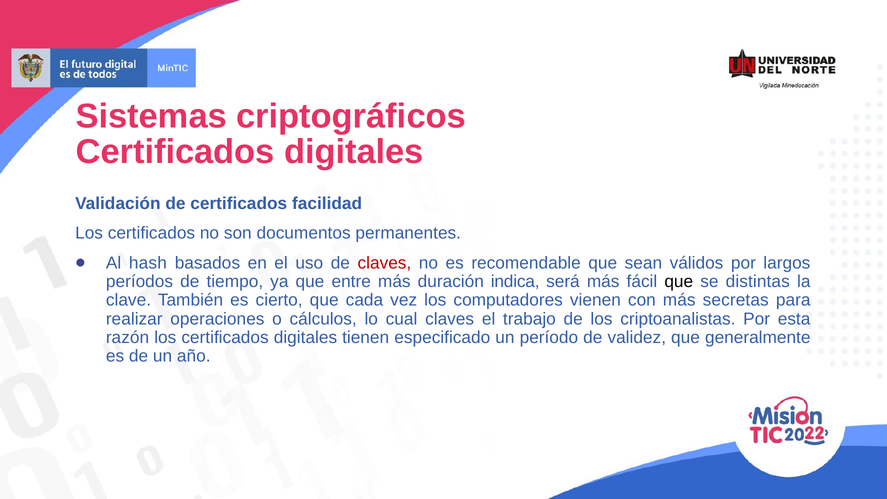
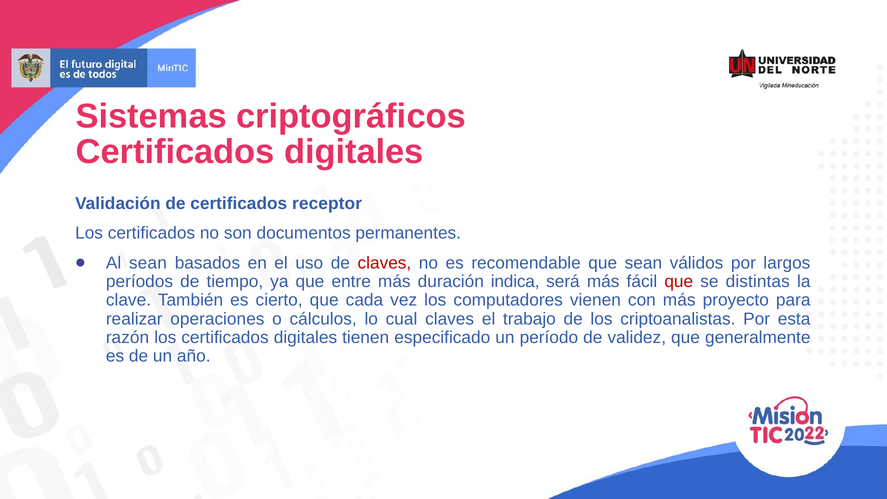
facilidad: facilidad -> receptor (327, 203)
Al hash: hash -> sean (148, 263)
que colour: black -> red (679, 281)
secretas: secretas -> proyecto (736, 300)
